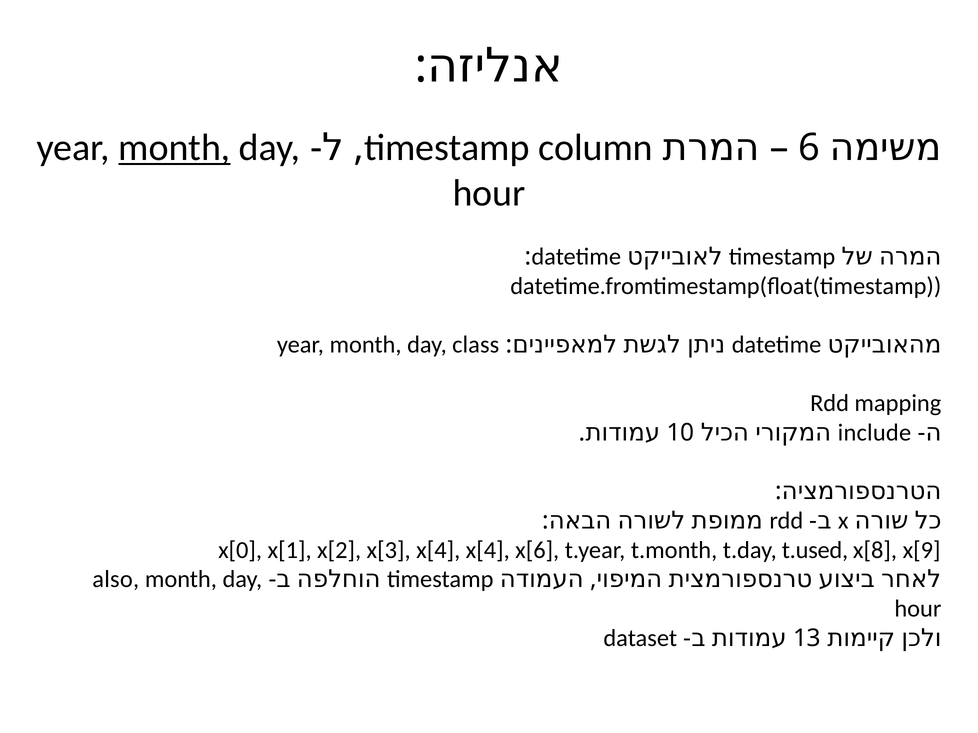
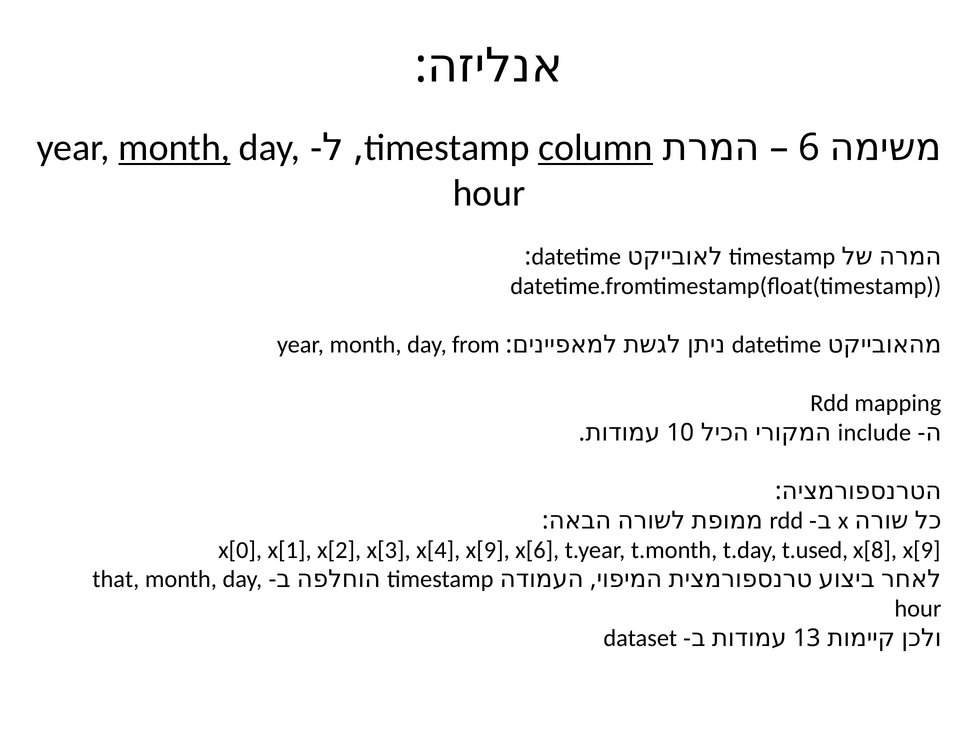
column underline: none -> present (595, 148)
class: class -> from (476, 345)
x[4 x[4: x[4 -> x[9 (488, 550)
also: also -> that (116, 580)
